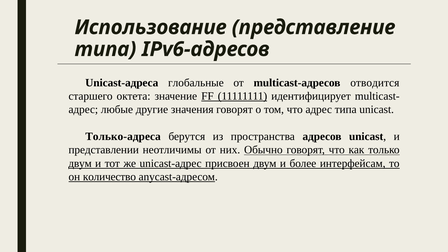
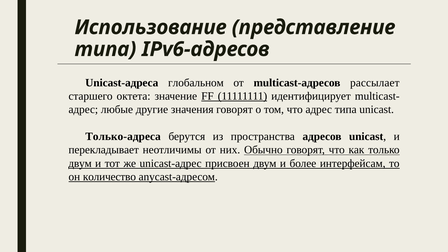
глобальные: глобальные -> глобальном (196, 83)
отводится: отводится -> рассылает (375, 83)
представлении: представлении -> перекладывает (104, 150)
